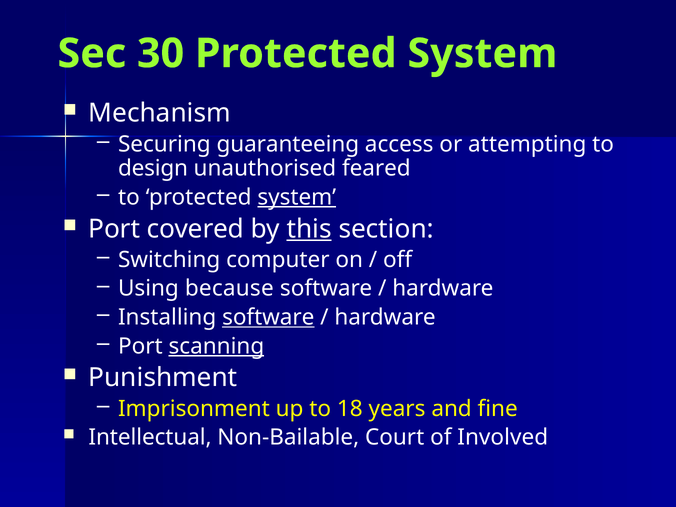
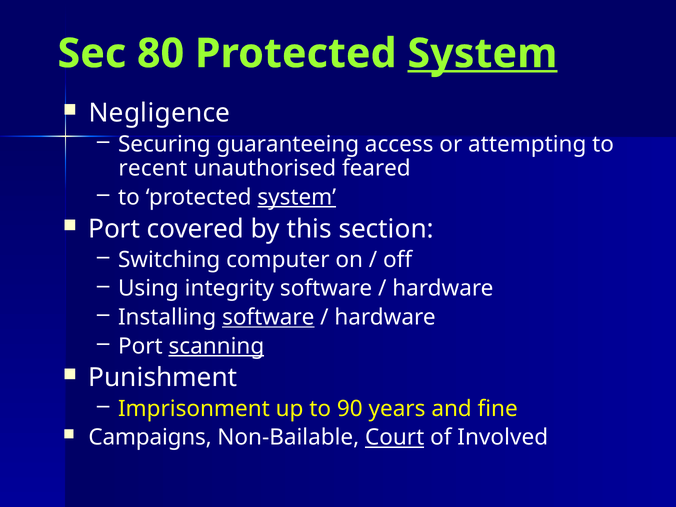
30: 30 -> 80 (161, 54)
System underline: none -> present (482, 54)
Mechanism: Mechanism -> Negligence (160, 113)
design: design -> recent (153, 168)
this underline: present -> none (309, 229)
because: because -> integrity (229, 289)
18: 18 -> 90 (350, 409)
Intellectual: Intellectual -> Campaigns (150, 437)
Court underline: none -> present (395, 437)
